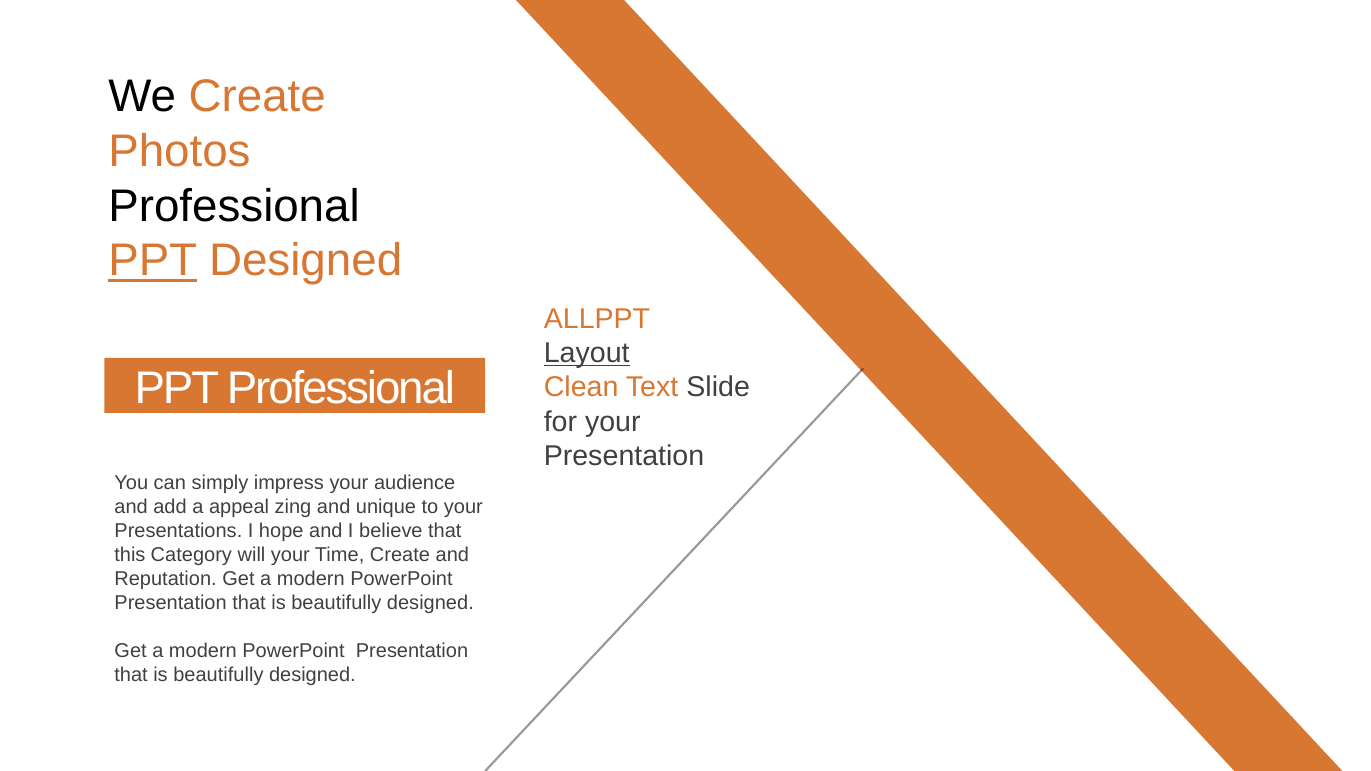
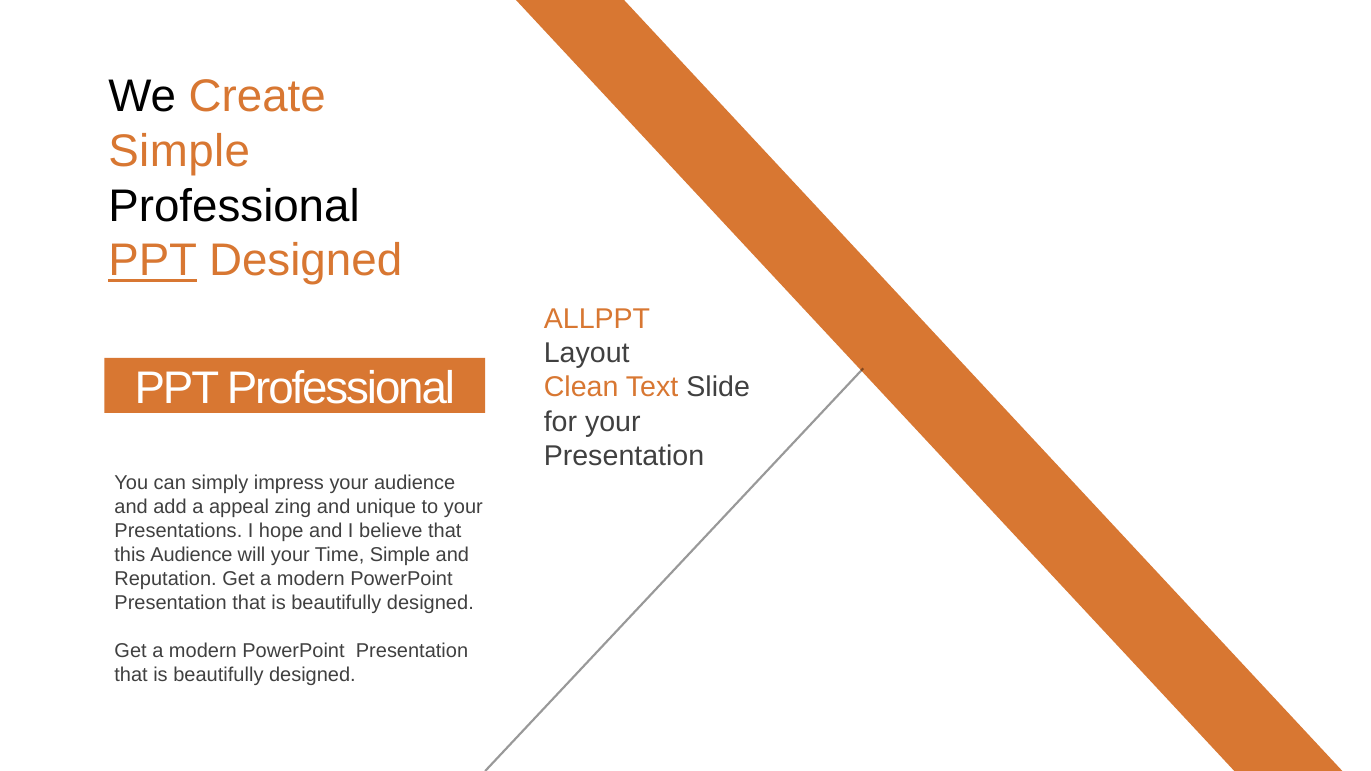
Photos: Photos -> Simple (179, 151)
Layout underline: present -> none (587, 353)
this Category: Category -> Audience (191, 555)
Time Create: Create -> Simple (400, 555)
